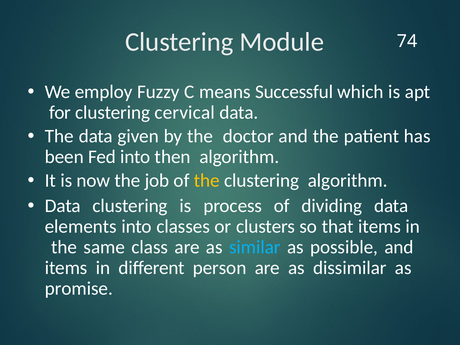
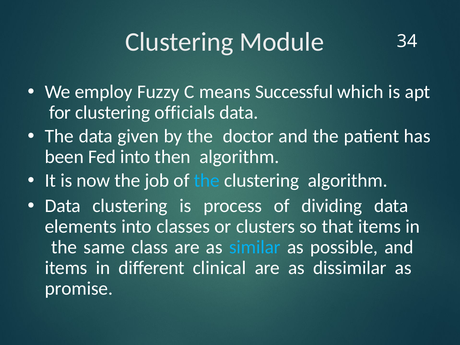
74: 74 -> 34 (407, 41)
cervical: cervical -> officials (185, 112)
the colour: yellow -> light blue (207, 180)
person: person -> clinical (220, 268)
